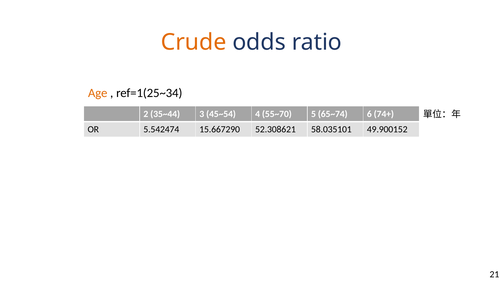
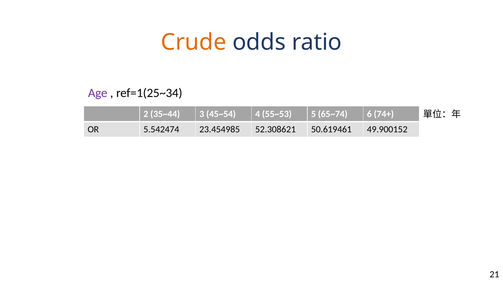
Age colour: orange -> purple (98, 93)
55~70: 55~70 -> 55~53 (277, 114)
15.667290: 15.667290 -> 23.454985 (220, 129)
58.035101: 58.035101 -> 50.619461 (331, 129)
